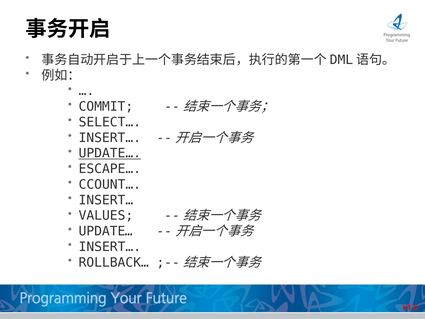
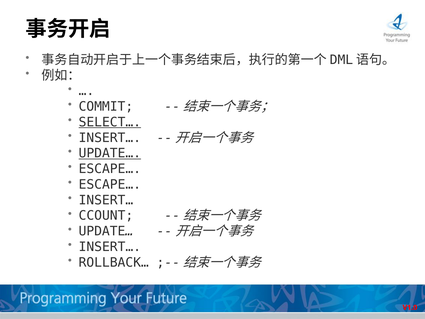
SELECT… underline: none -> present (110, 122)
CCOUNT…: CCOUNT… -> ESCAPE… (110, 184)
VALUES: VALUES -> CCOUNT (106, 216)
